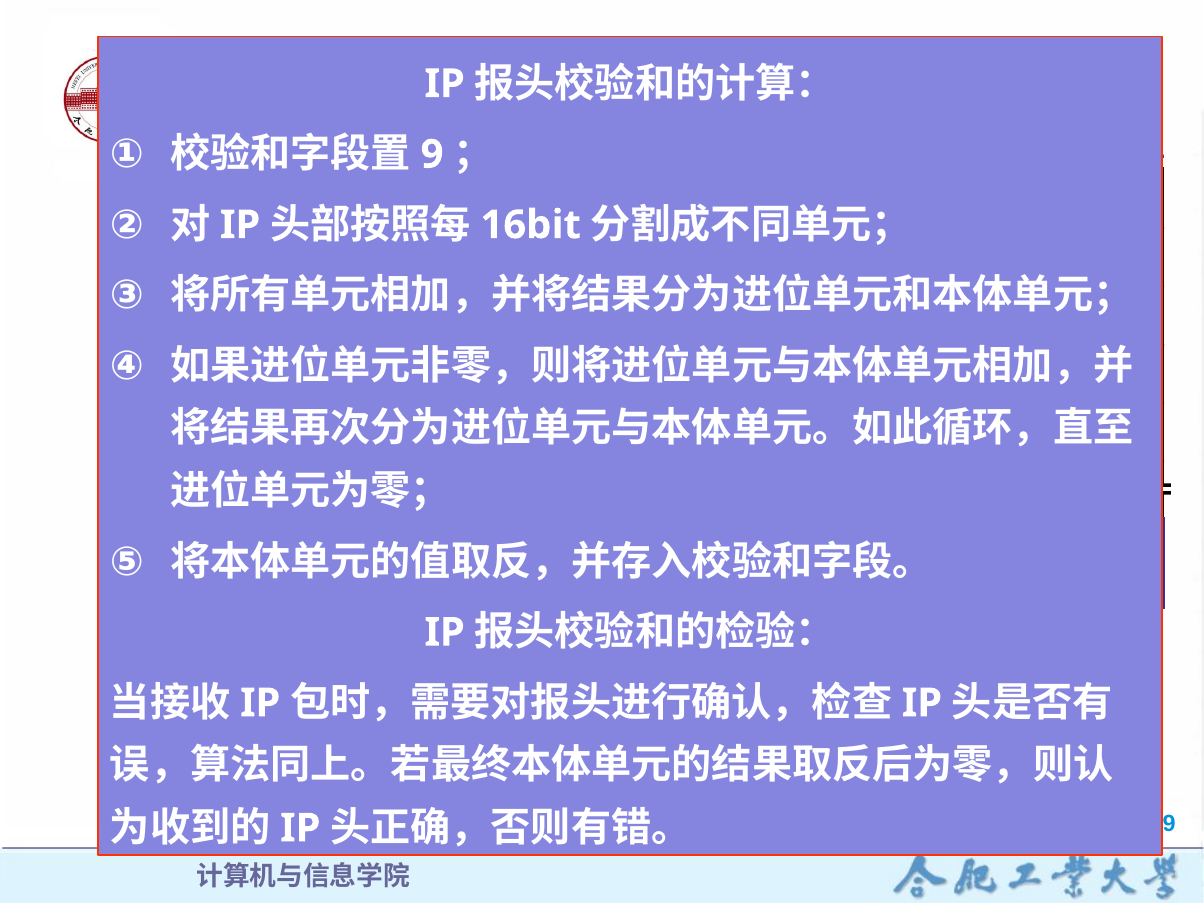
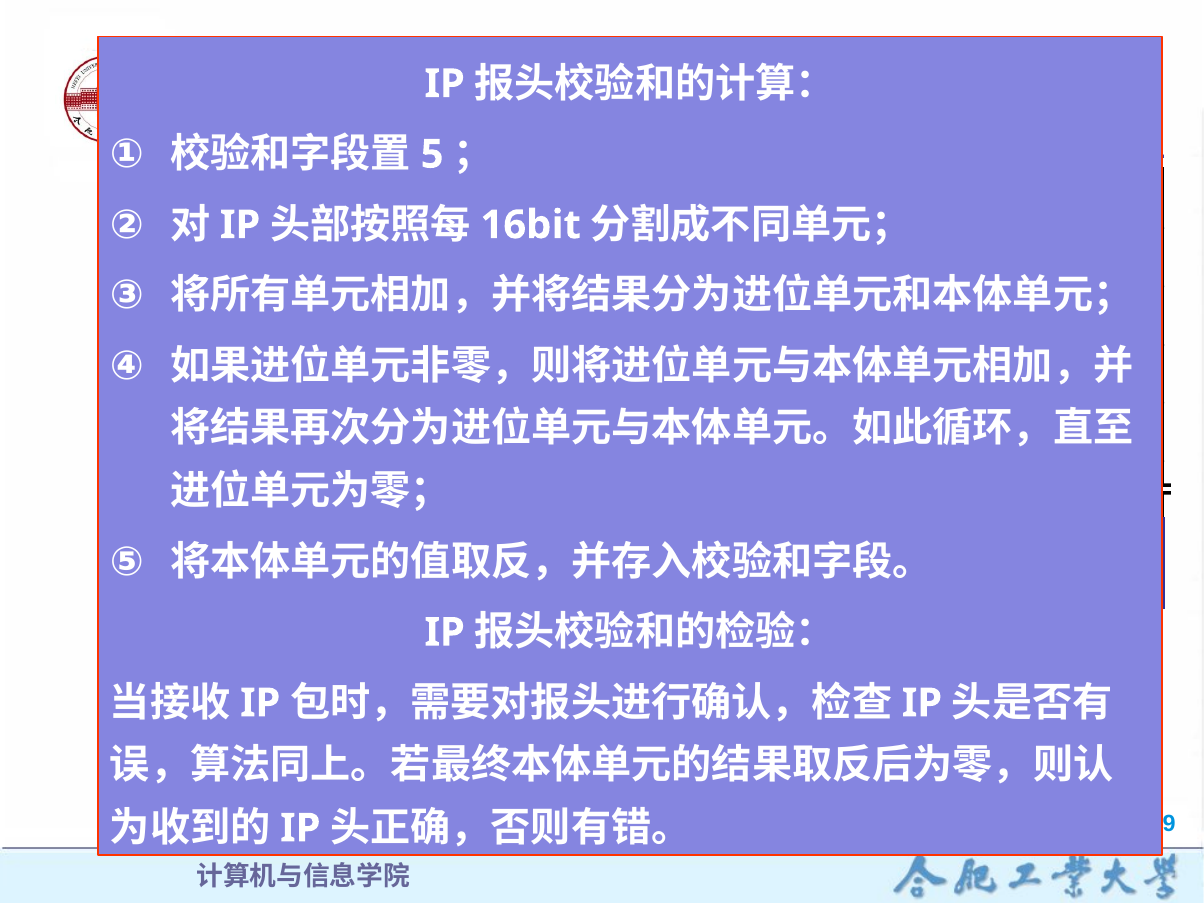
9: 9 -> 5 (432, 154)
